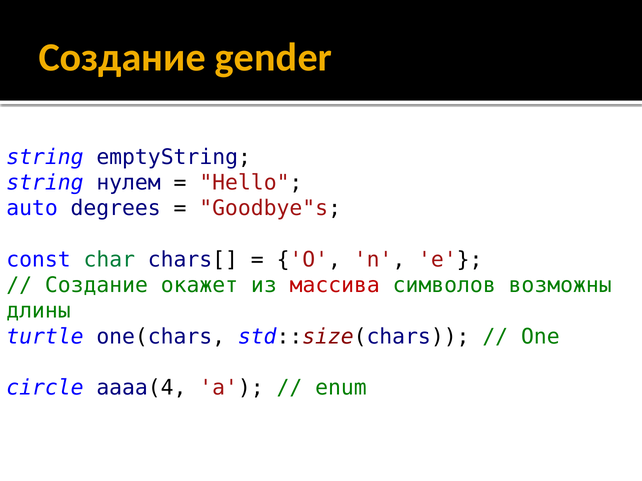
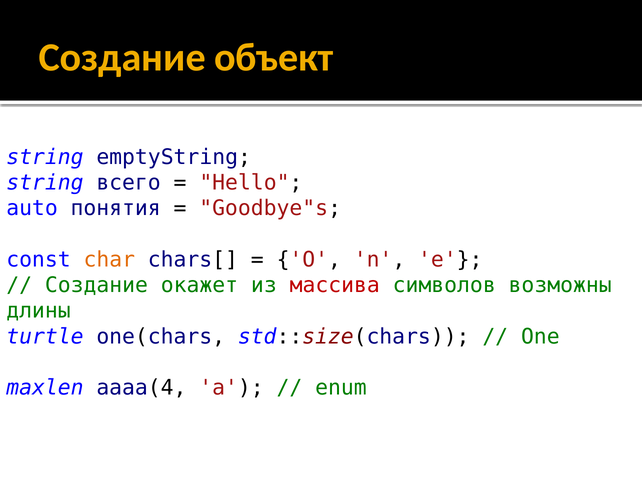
gender: gender -> объект (274, 57)
нулем: нулем -> всего (129, 183)
degrees: degrees -> понятия (116, 208)
char colour: green -> orange (109, 260)
circle: circle -> maxlen (45, 388)
